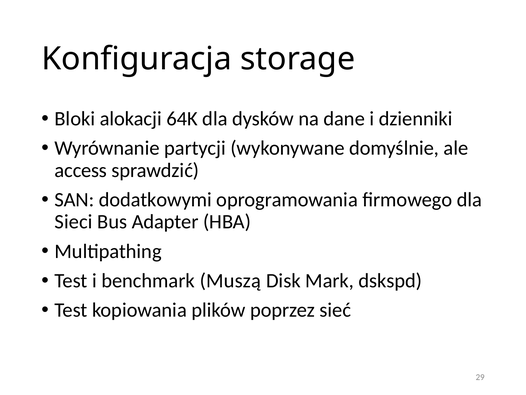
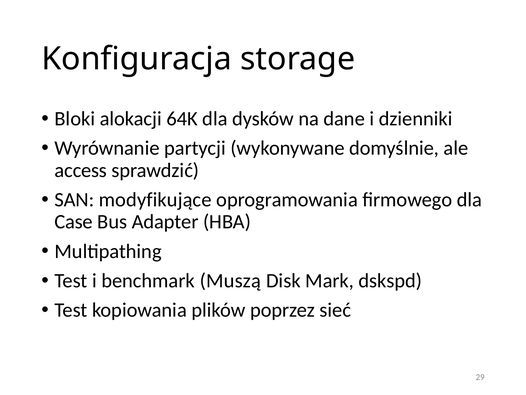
dodatkowymi: dodatkowymi -> modyfikujące (155, 199)
Sieci: Sieci -> Case (74, 222)
